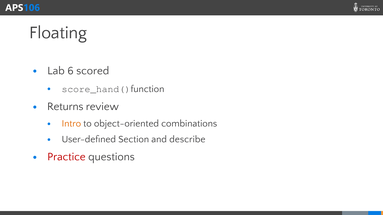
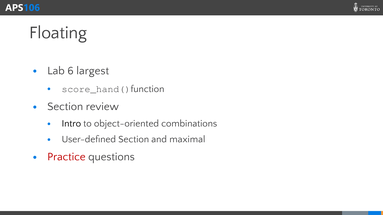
scored: scored -> largest (93, 71)
Returns: Returns -> Section (65, 107)
Intro colour: orange -> black (71, 124)
describe: describe -> maximal (187, 140)
